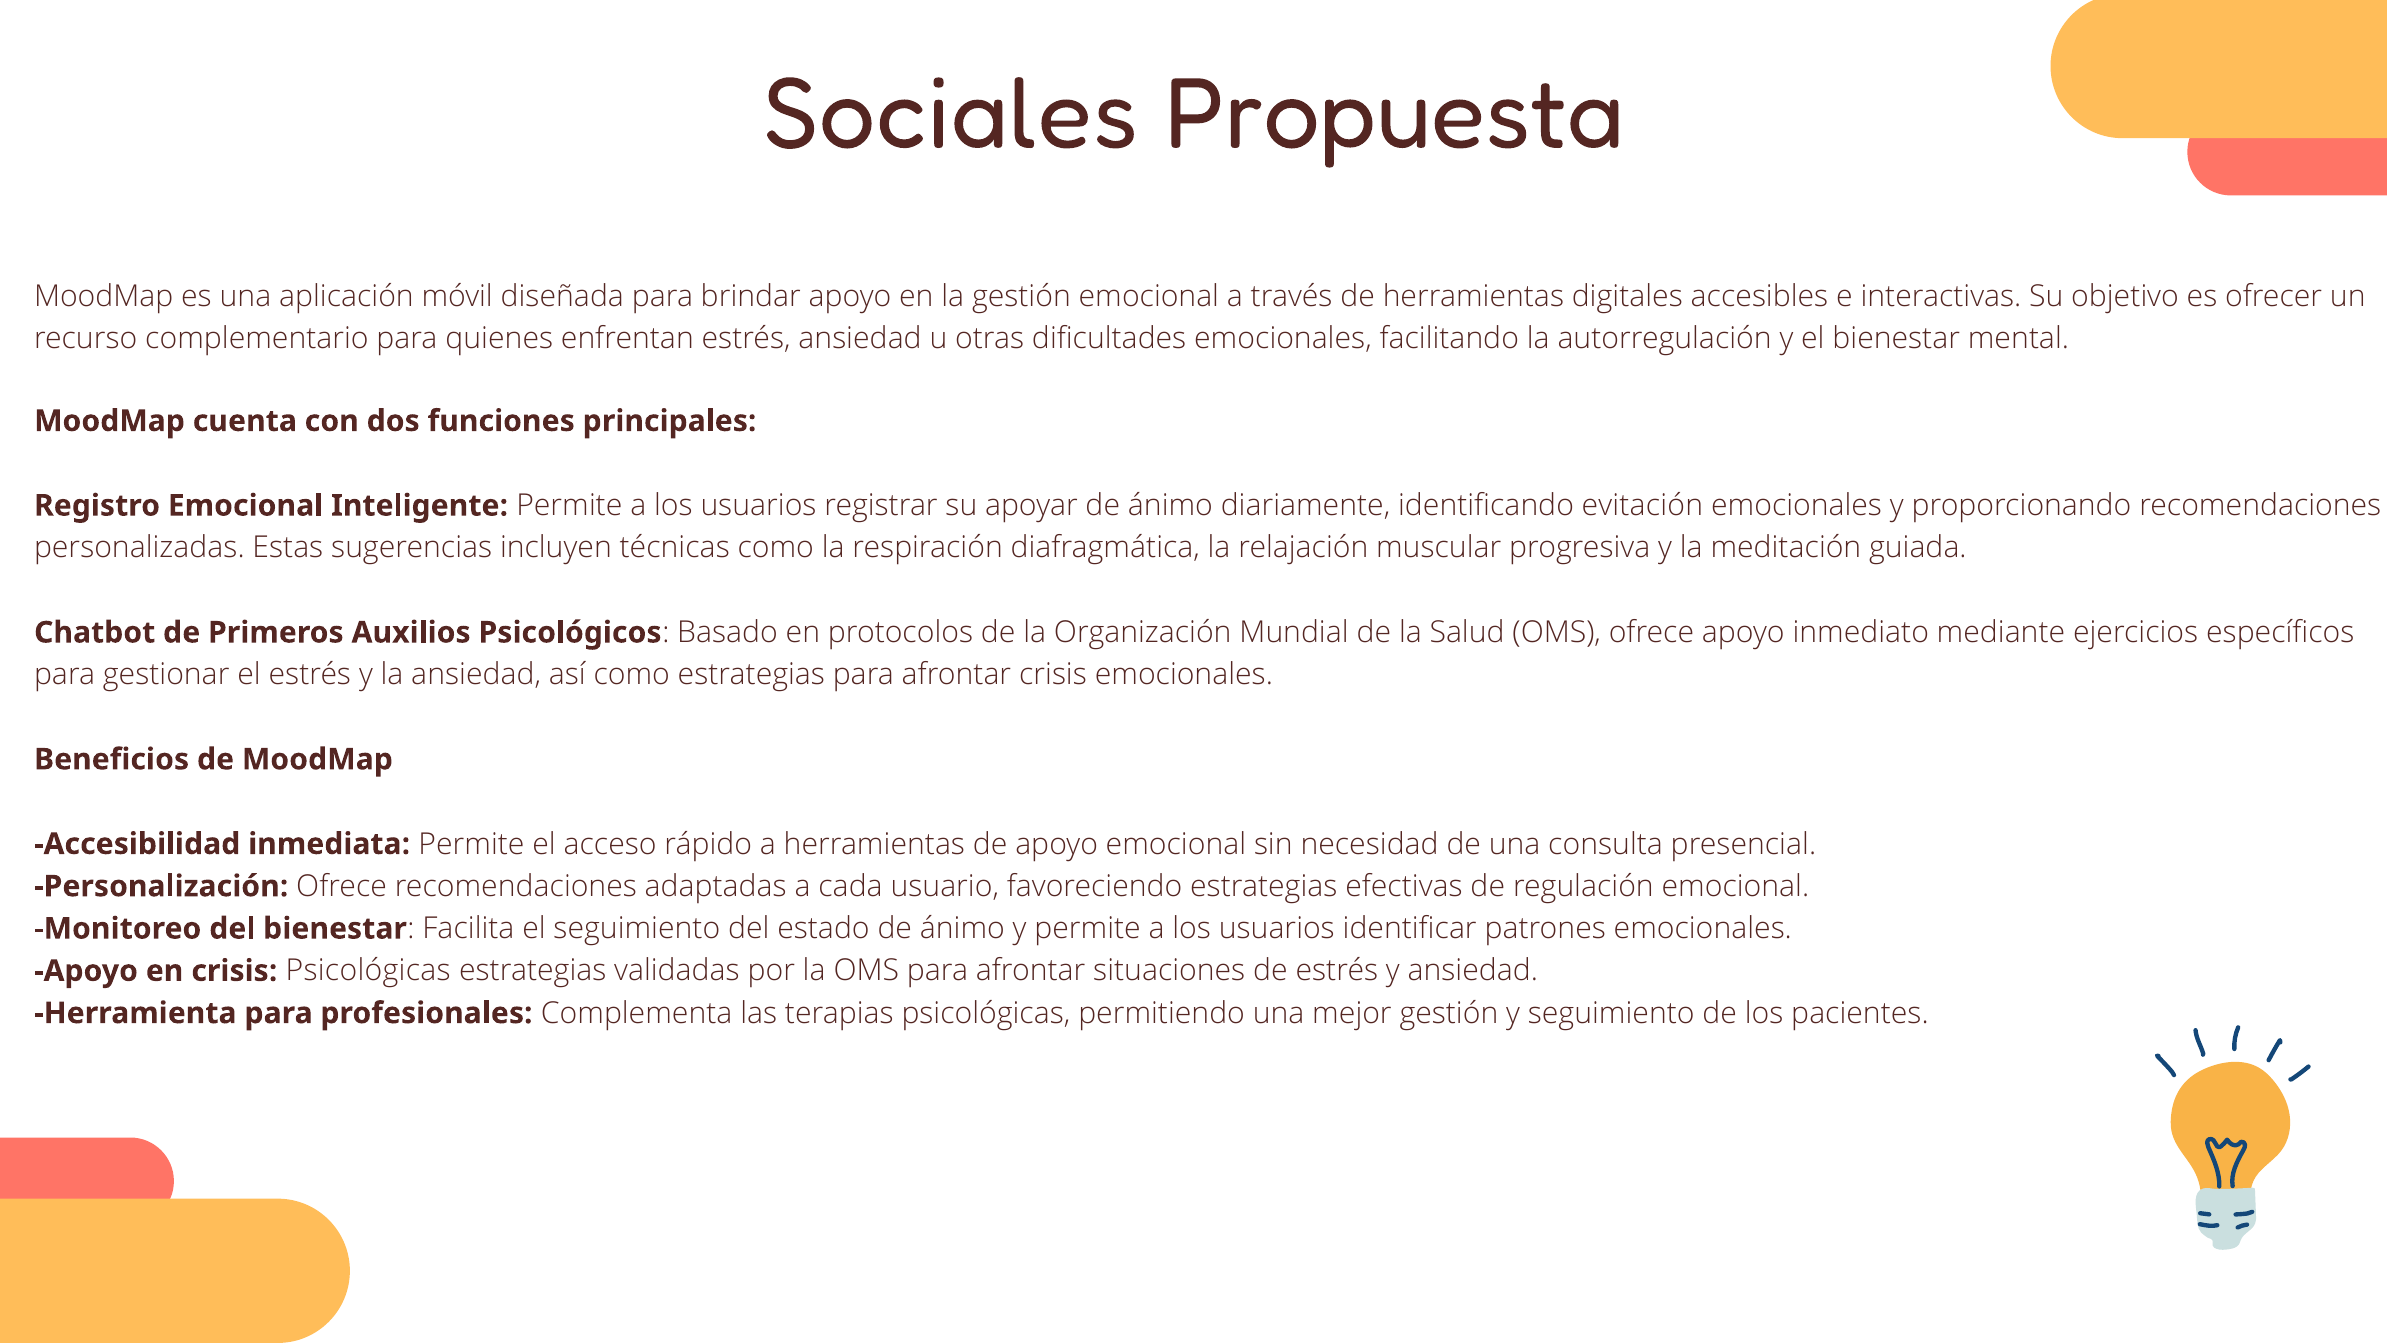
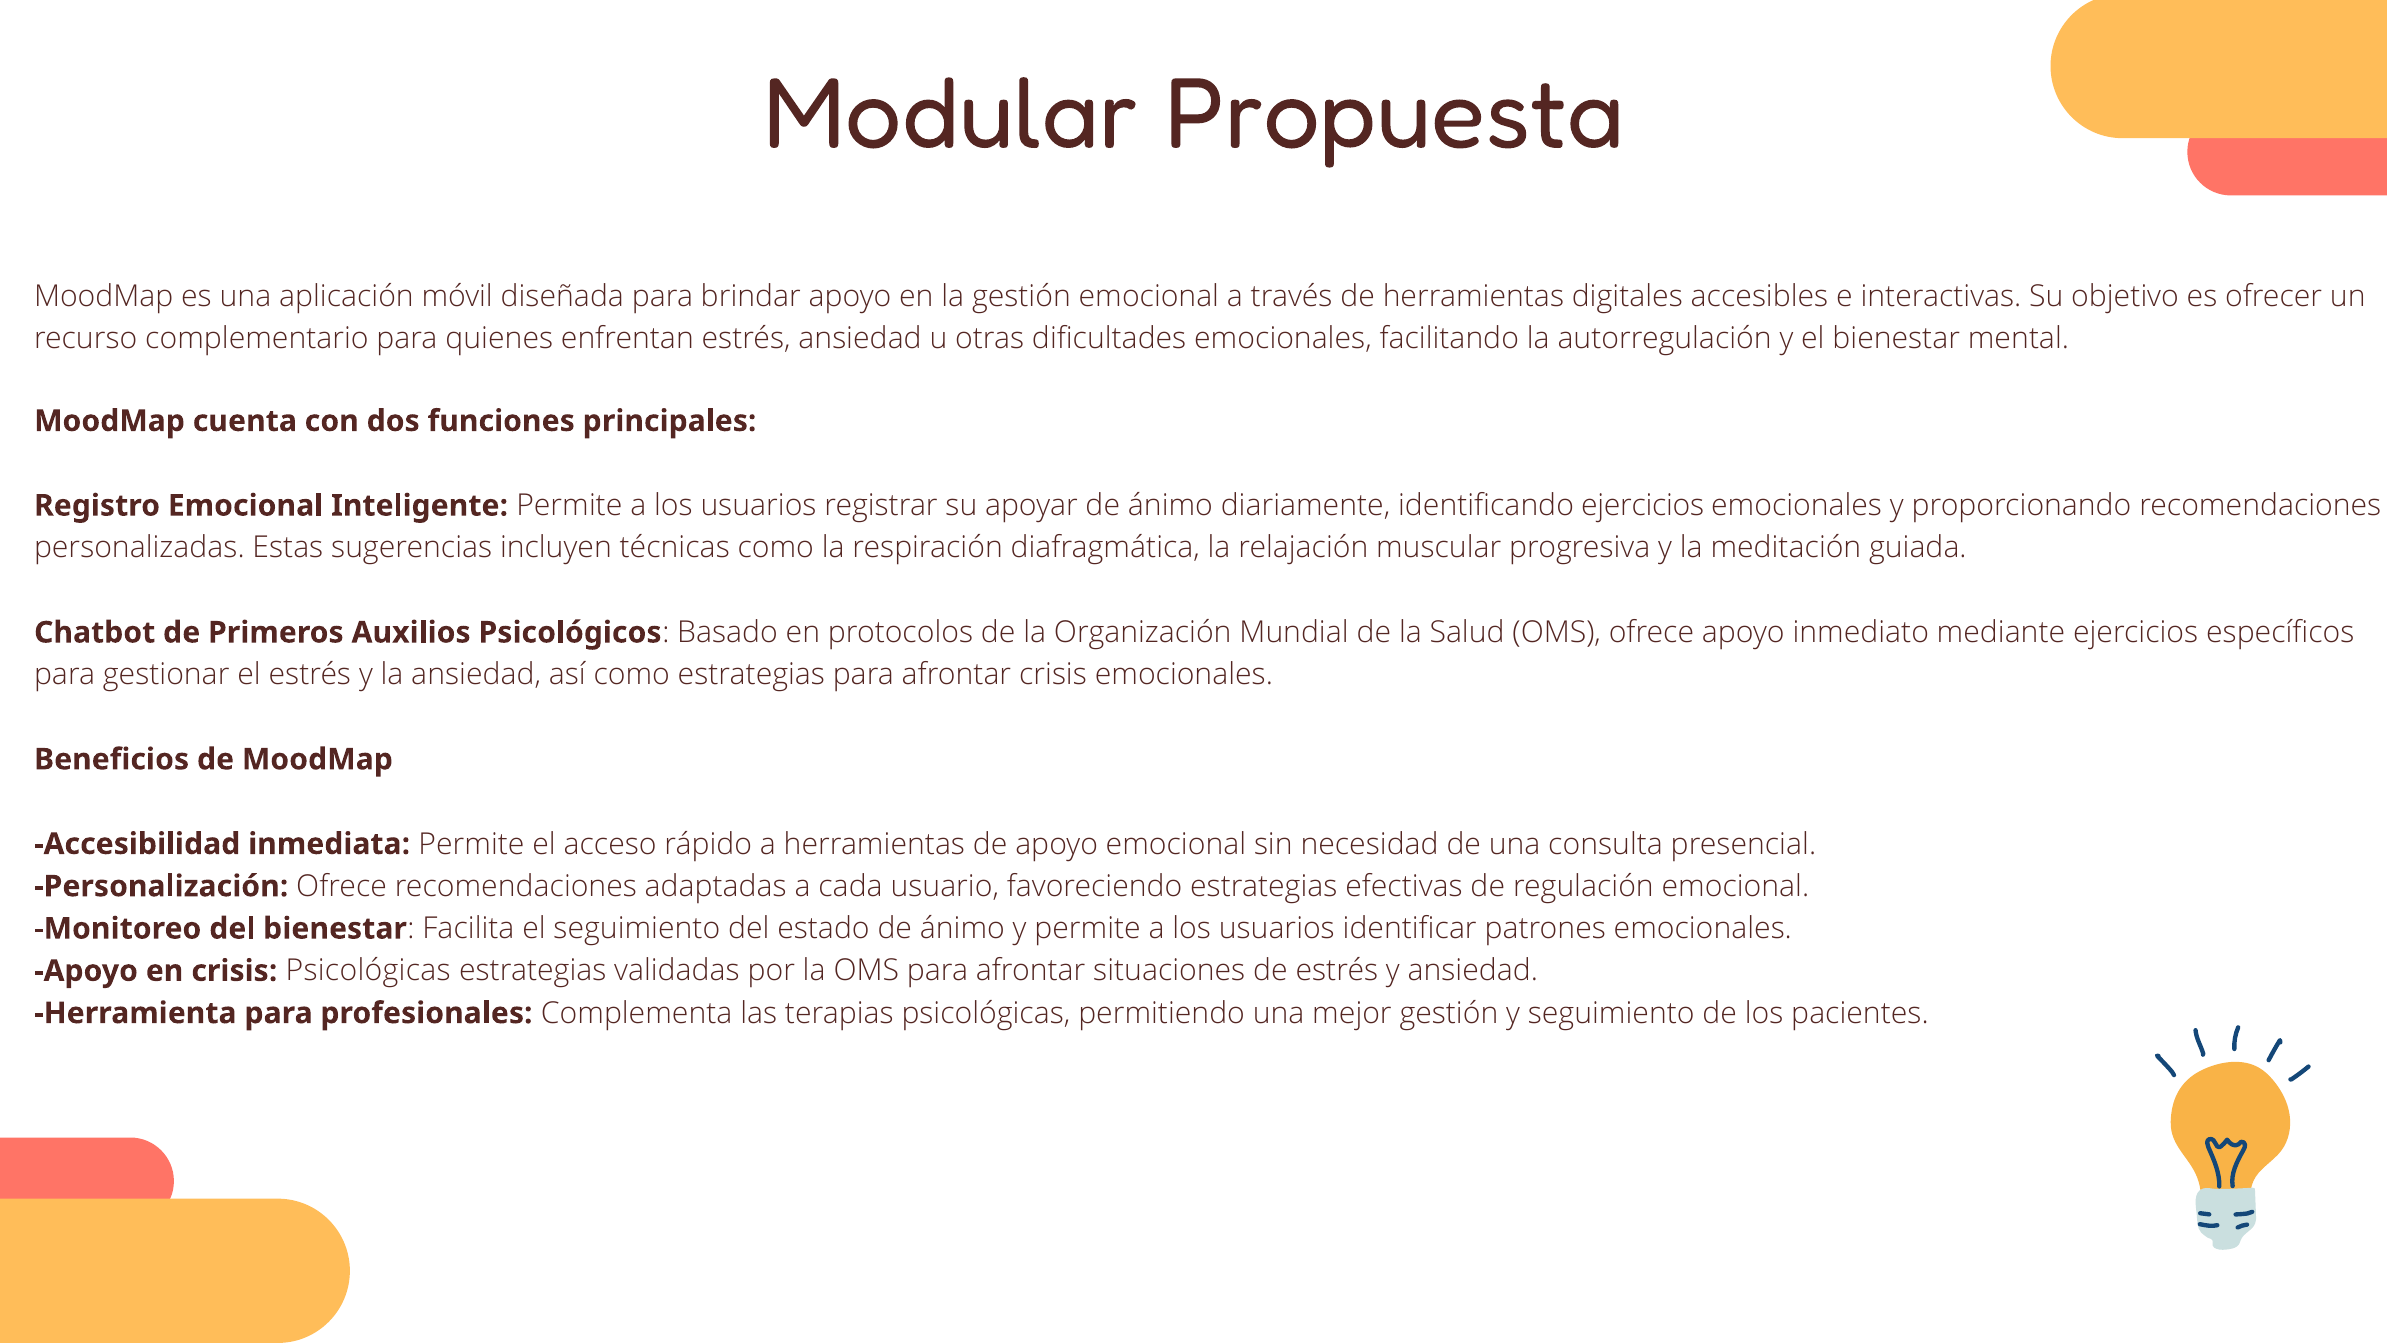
Sociales: Sociales -> Modular (951, 114)
identificando evitación: evitación -> ejercicios (1643, 506)
